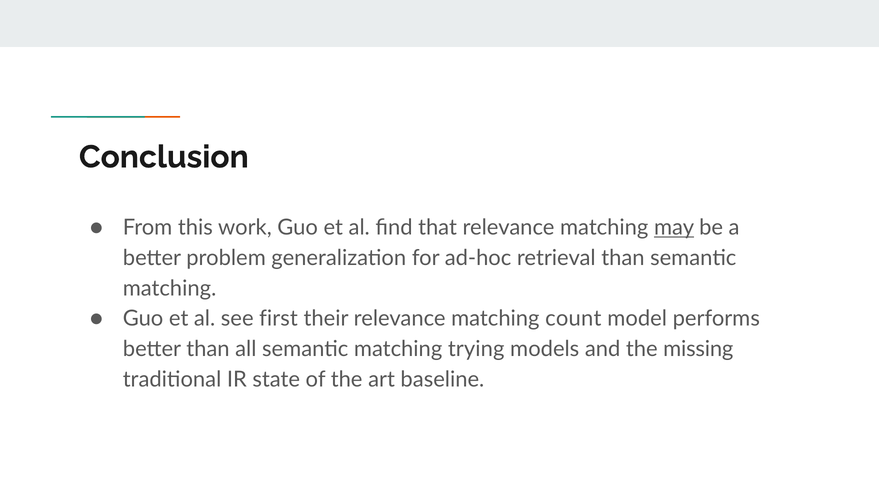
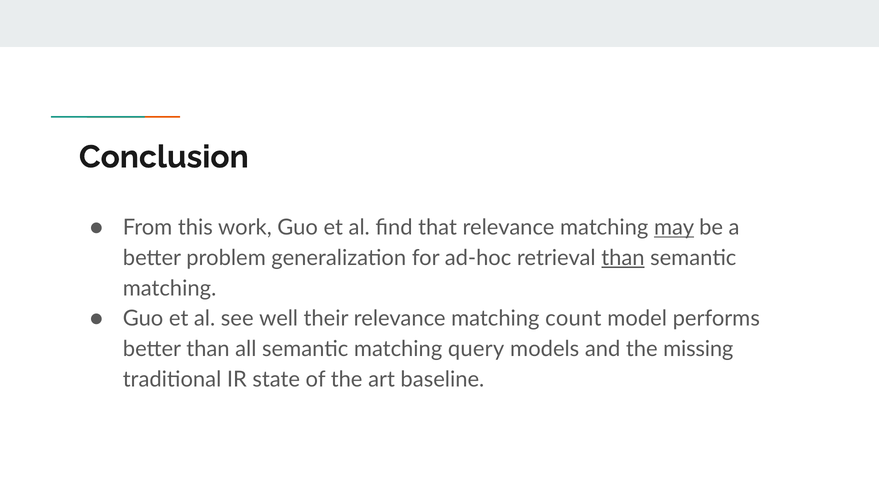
than underline: none -> present (623, 258)
first: first -> well (279, 318)
trying: trying -> query (476, 349)
